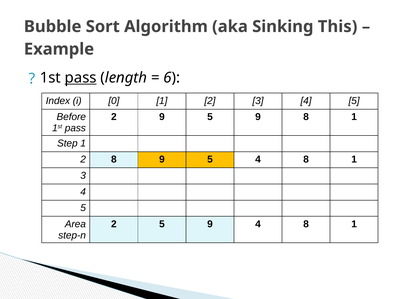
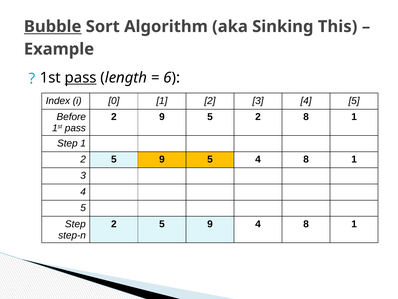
Bubble underline: none -> present (53, 27)
9 5 9: 9 -> 2 (258, 117)
8: 8 -> 5 (114, 159)
Area: Area -> Step (75, 224)
